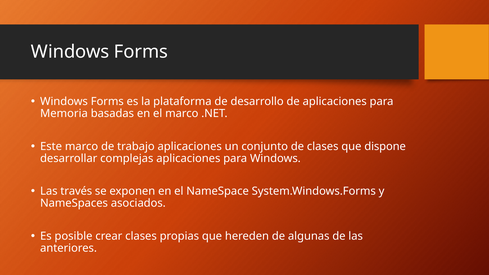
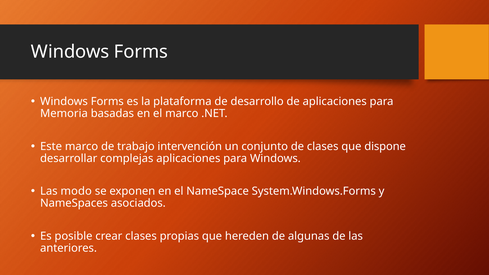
trabajo aplicaciones: aplicaciones -> intervención (190, 146)
través: través -> modo (76, 191)
